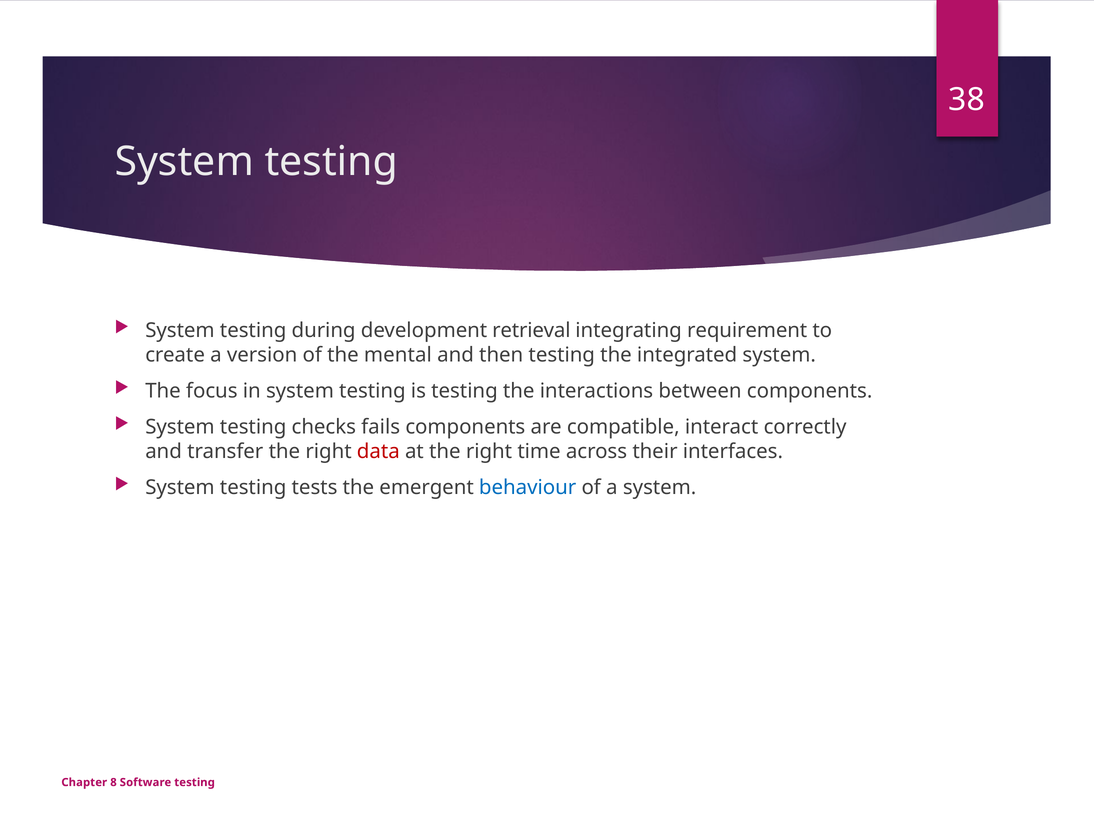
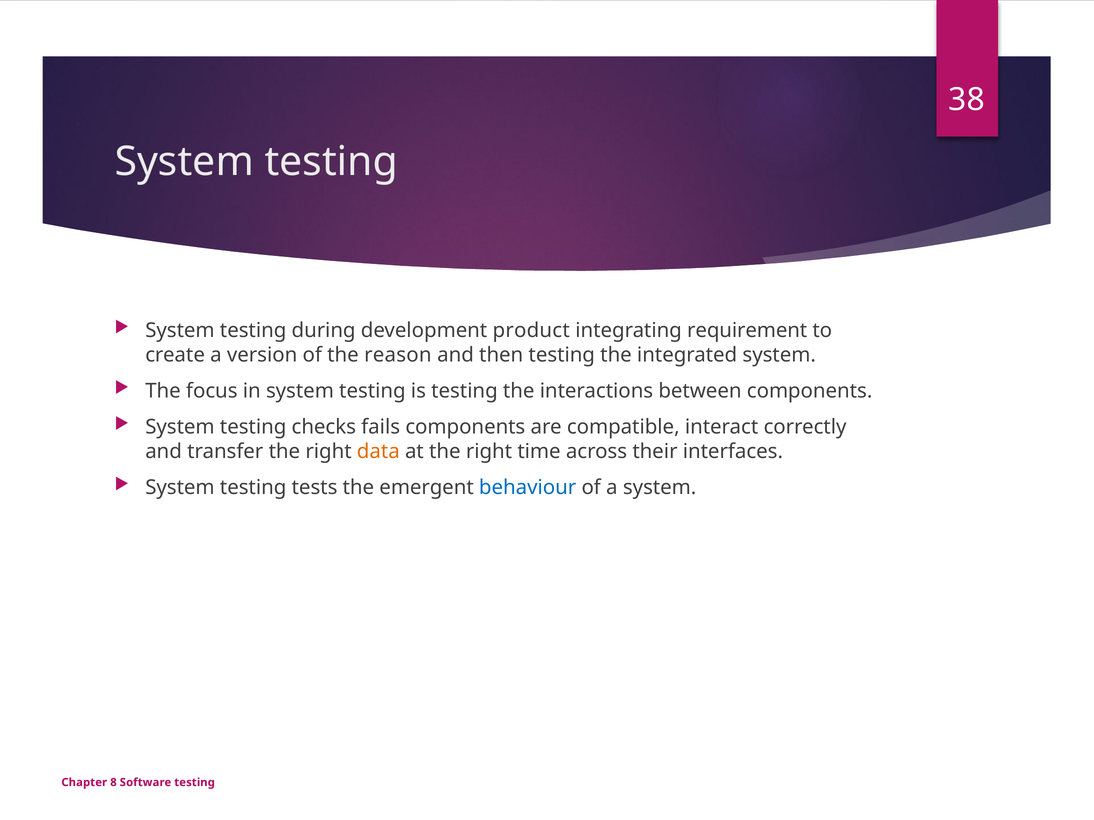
retrieval: retrieval -> product (531, 331)
mental: mental -> reason (398, 355)
data colour: red -> orange (378, 452)
